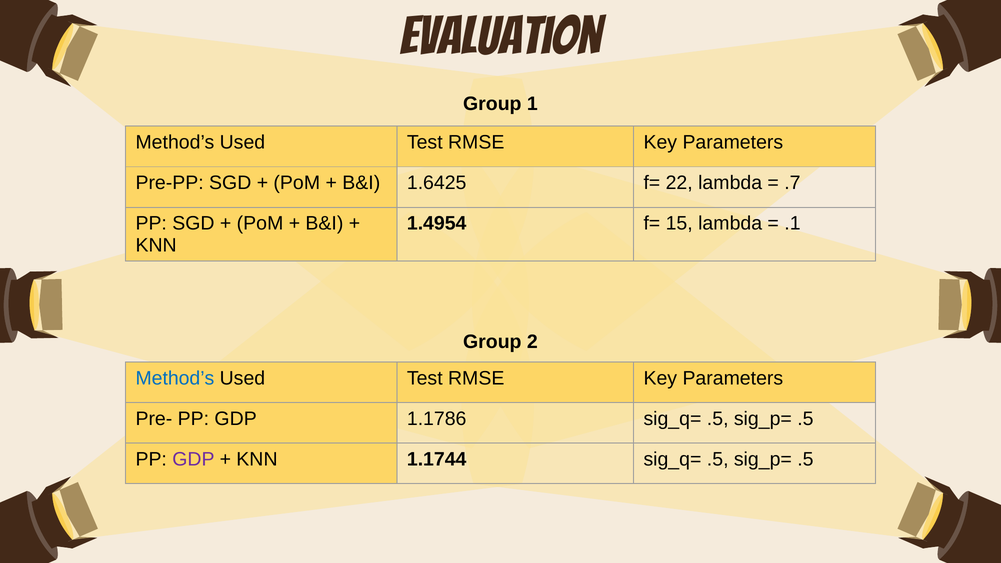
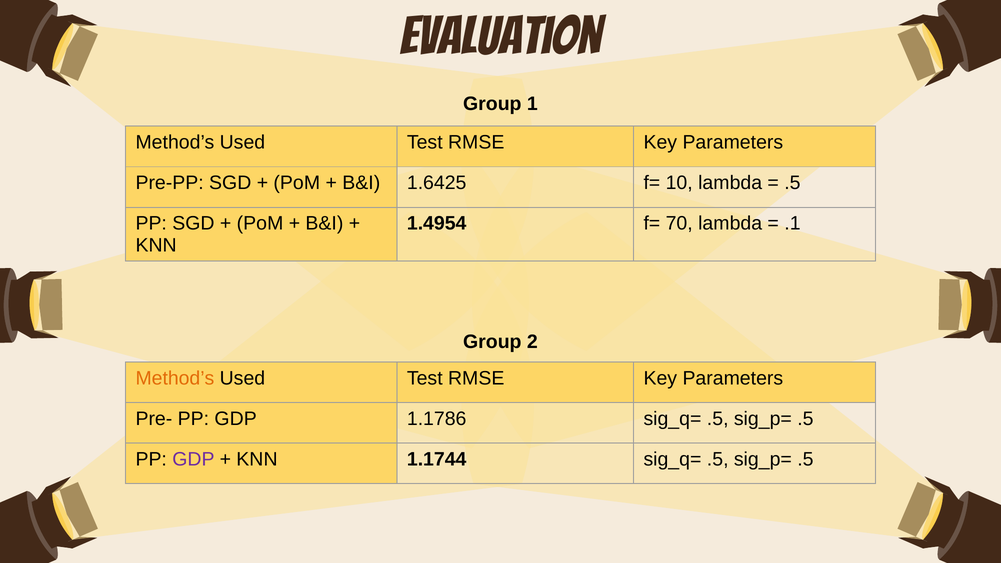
22: 22 -> 10 (679, 183)
.7: .7 -> .5 (792, 183)
15: 15 -> 70 (679, 224)
Method’s colour: blue -> orange (175, 378)
